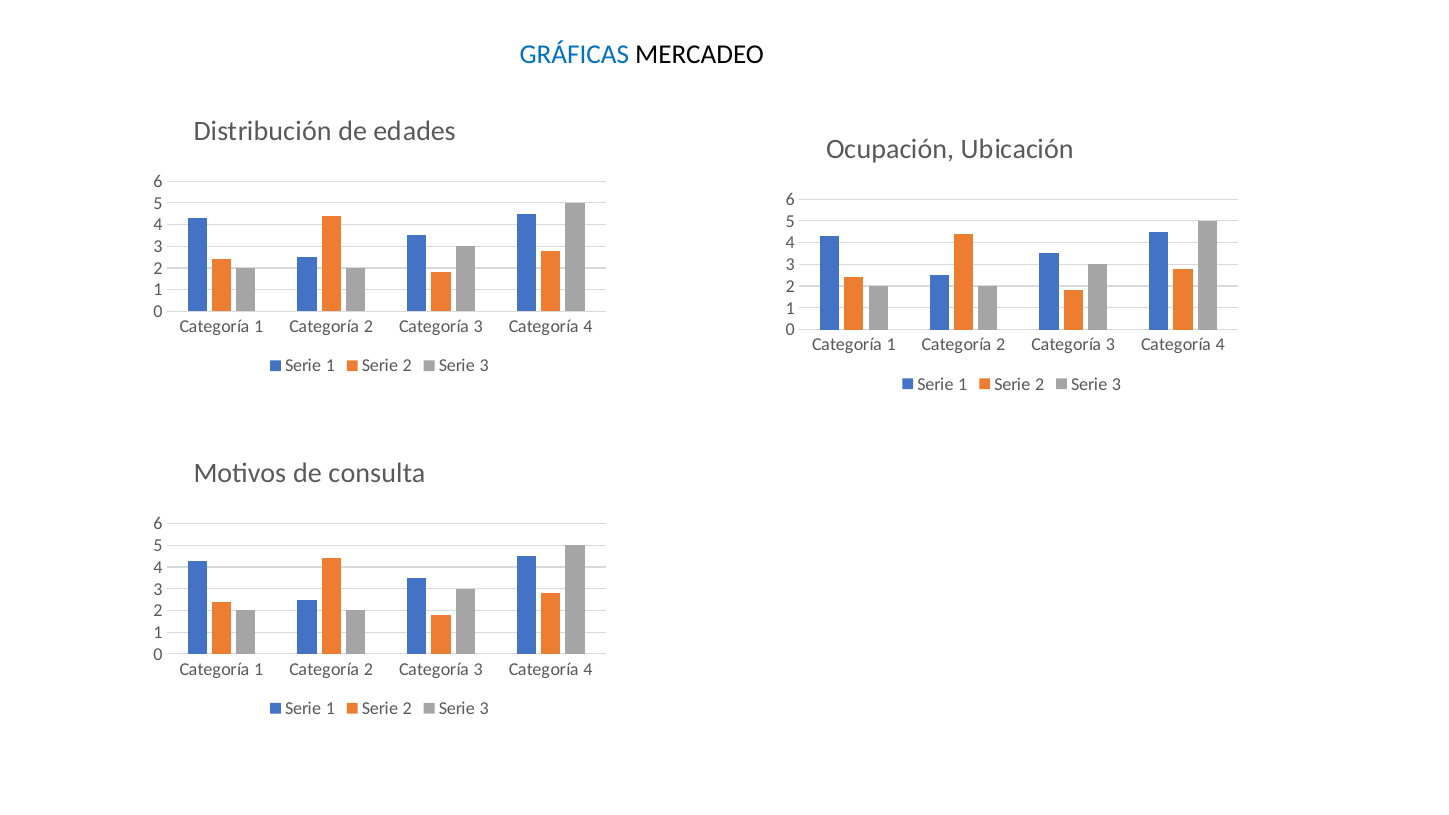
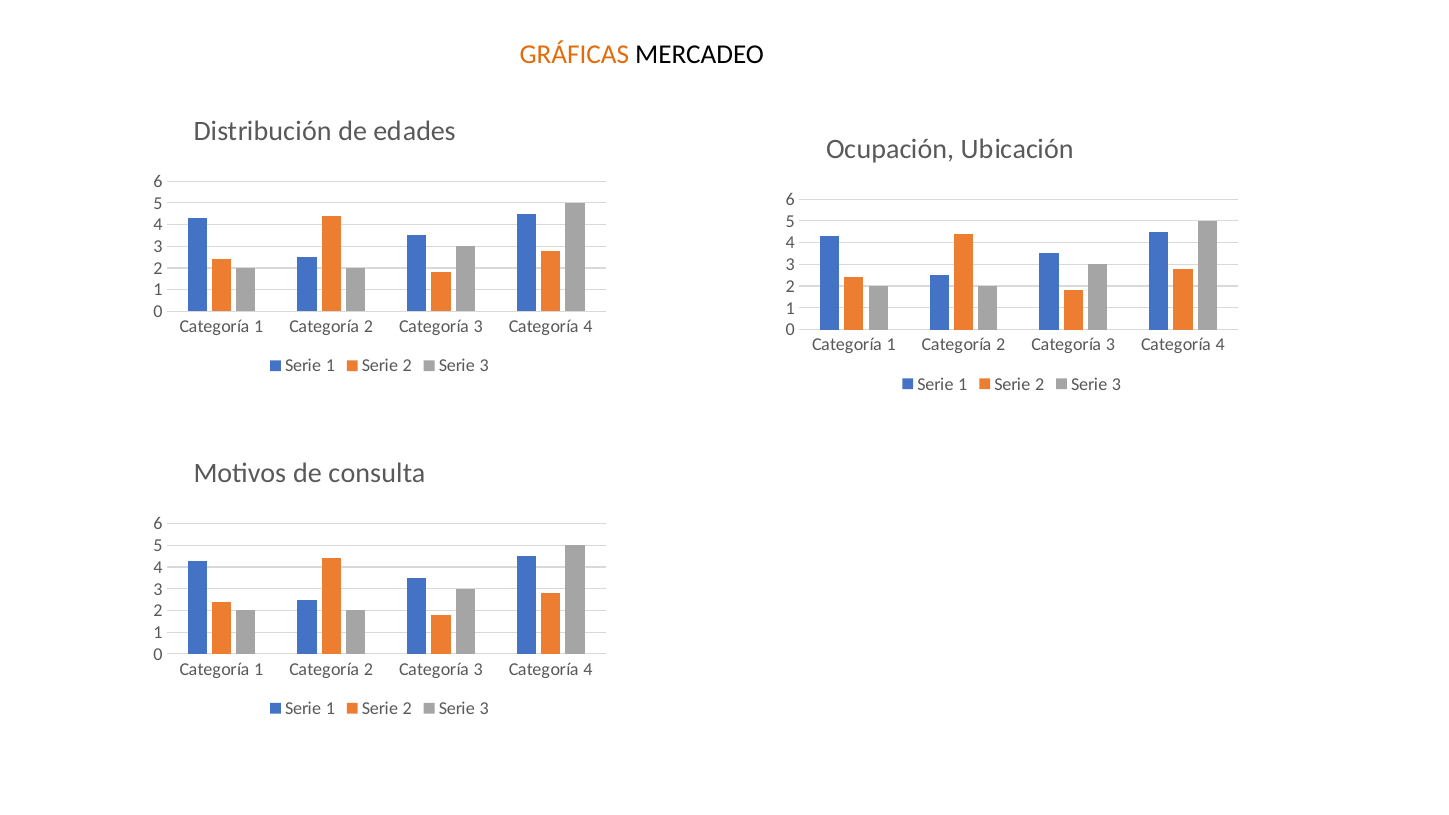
GRÁFICAS colour: blue -> orange (574, 54)
